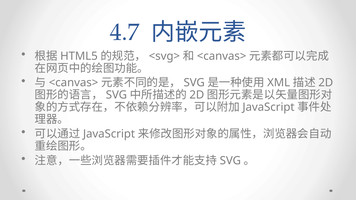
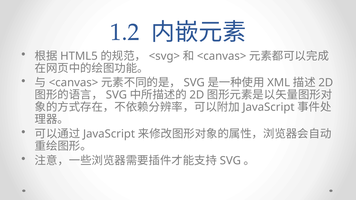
4.7: 4.7 -> 1.2 (125, 32)
